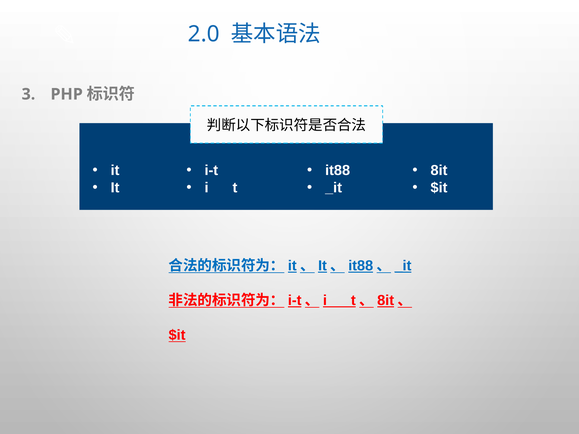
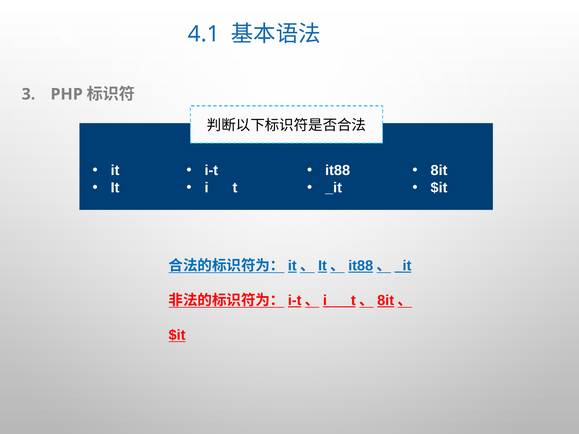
2.0: 2.0 -> 4.1 (204, 34)
